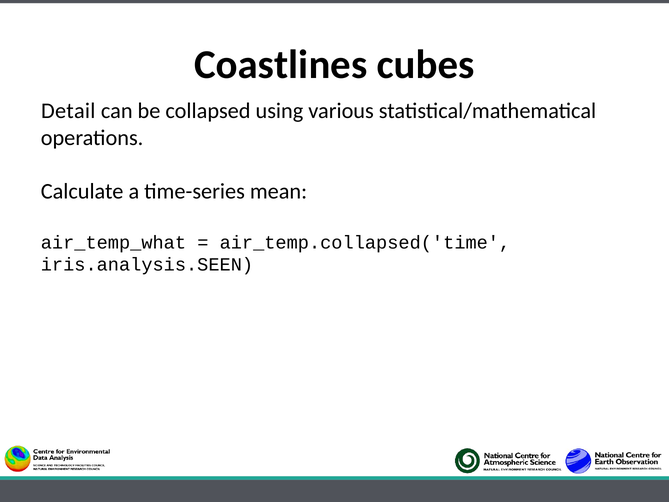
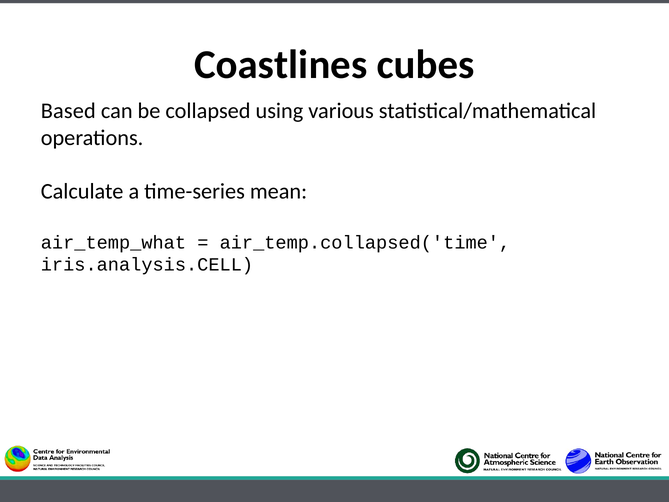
Detail: Detail -> Based (68, 111)
iris.analysis.SEEN: iris.analysis.SEEN -> iris.analysis.CELL (147, 265)
